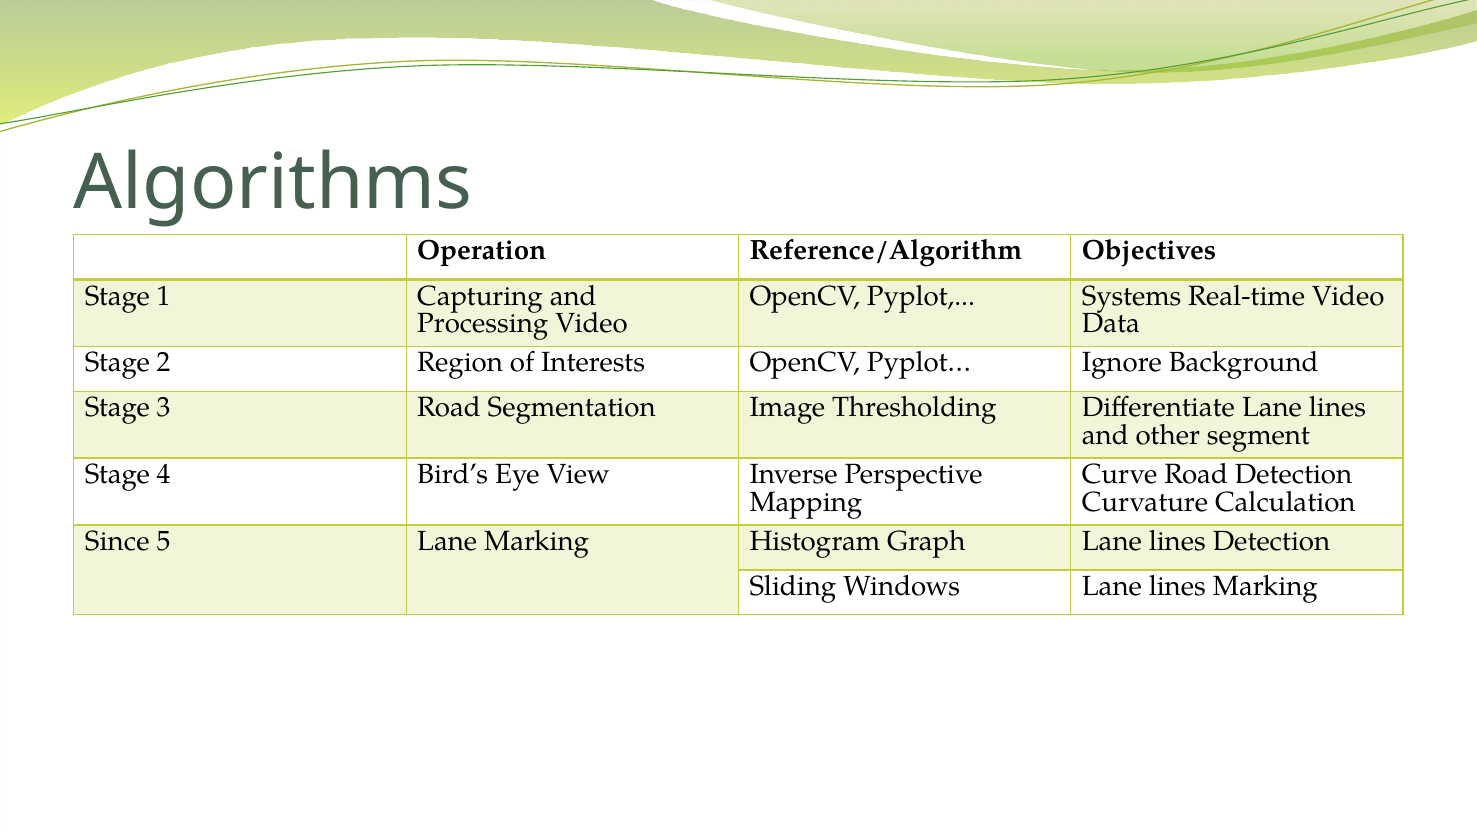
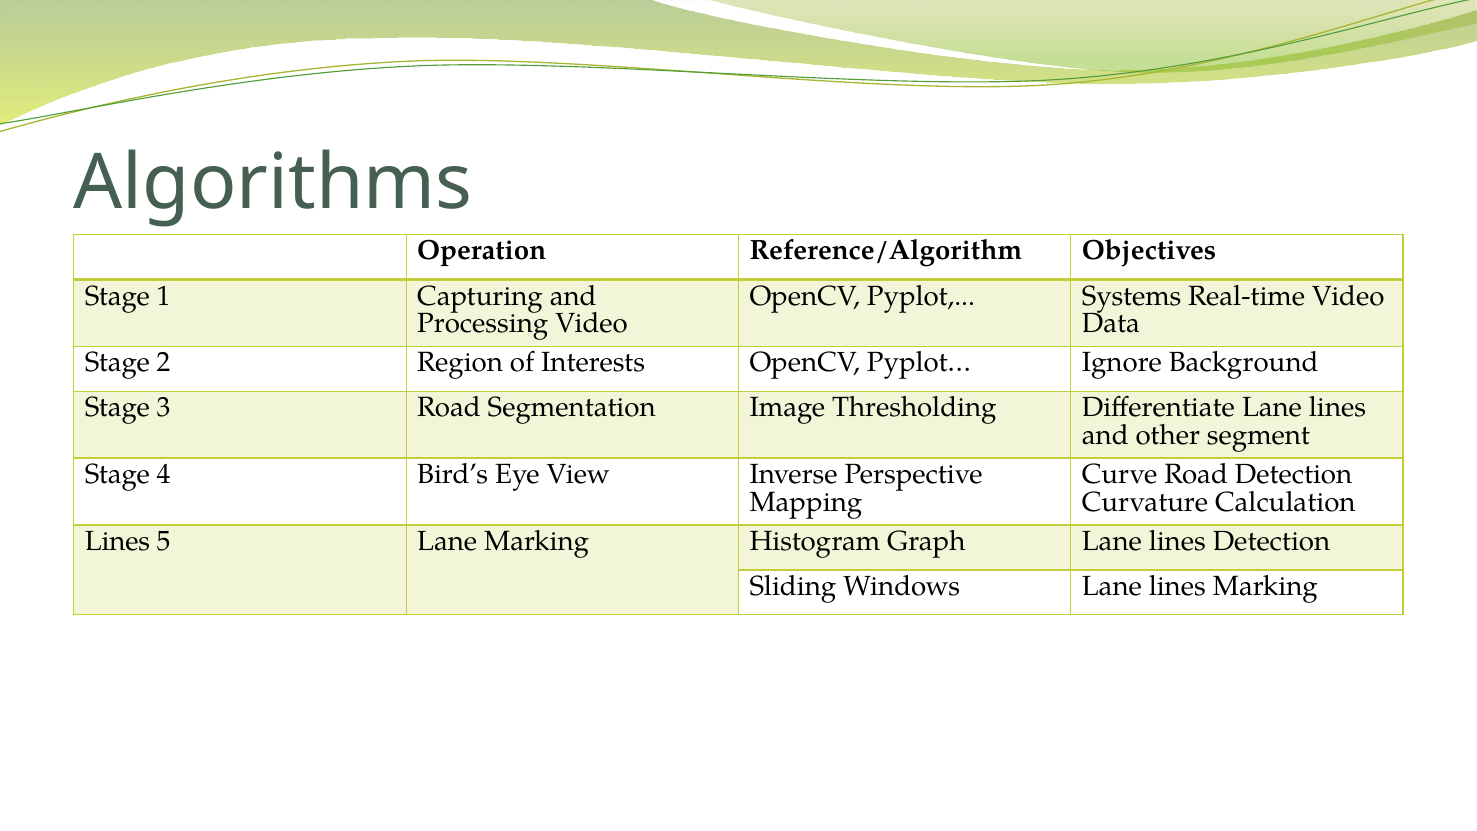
Since: Since -> Lines (117, 541)
